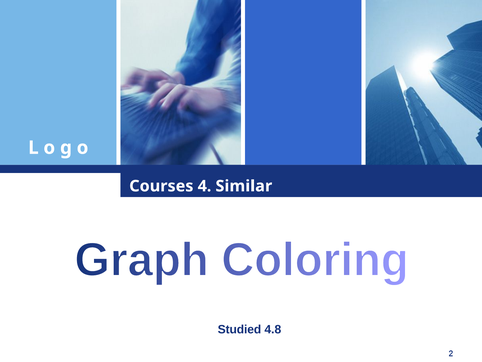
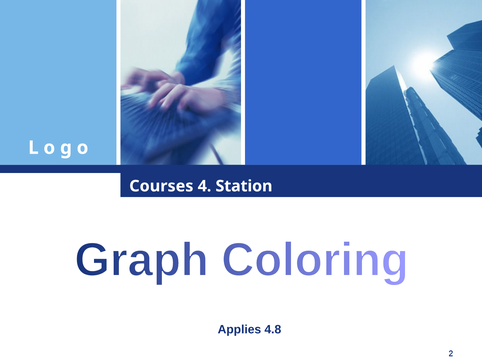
Similar: Similar -> Station (244, 186)
Studied: Studied -> Applies (239, 329)
